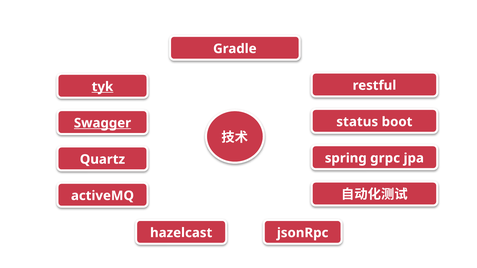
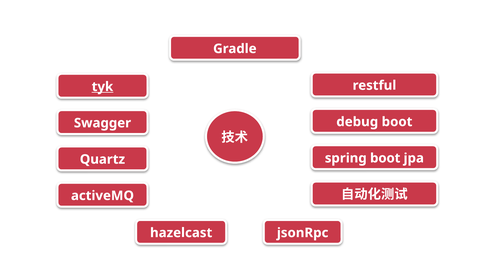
status: status -> debug (357, 122)
Swagger underline: present -> none (102, 123)
spring grpc: grpc -> boot (385, 158)
